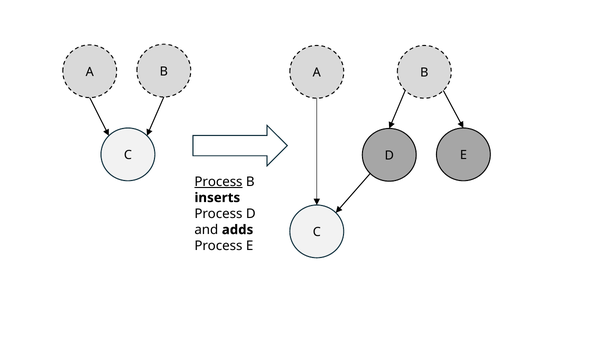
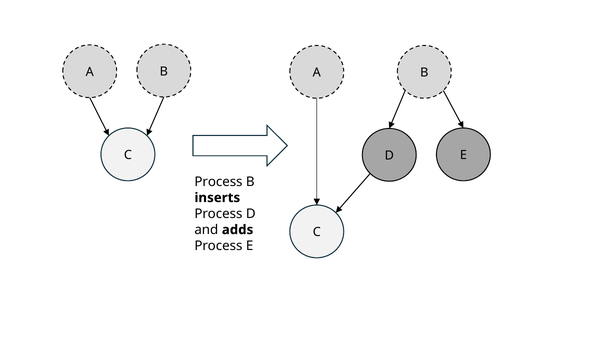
Process underline: present -> none (218, 182)
